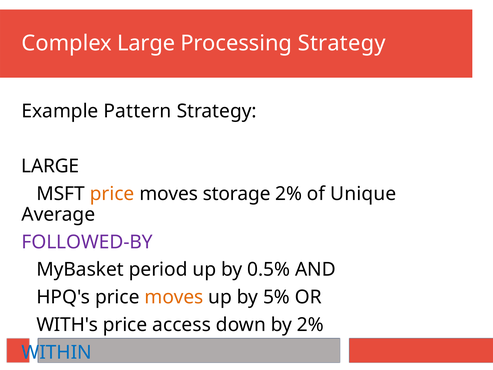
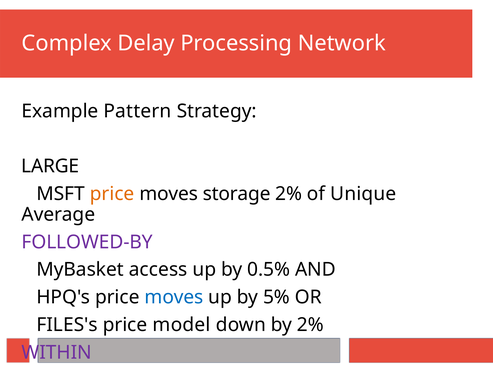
Complex Large: Large -> Delay (146, 43)
Processing Strategy: Strategy -> Network (342, 43)
MyBasket period: period -> access (158, 269)
moves colour: orange -> blue (174, 297)
WITH's: WITH's -> FILES's (67, 325)
access: access -> model (182, 325)
WITHIN colour: blue -> purple (57, 352)
